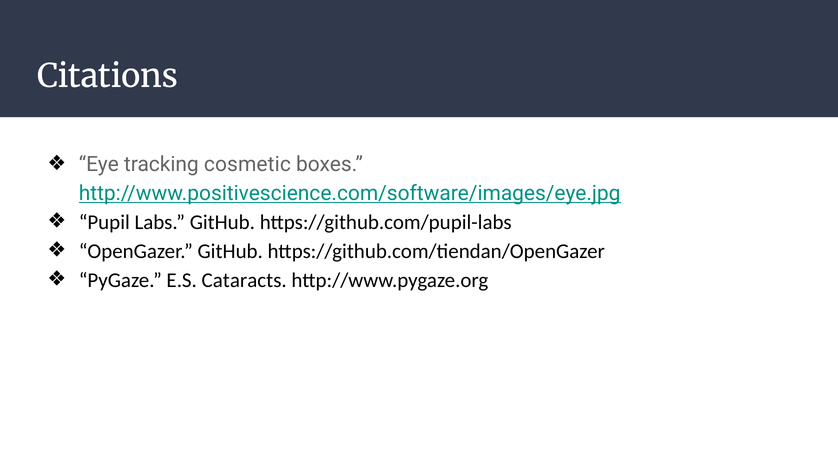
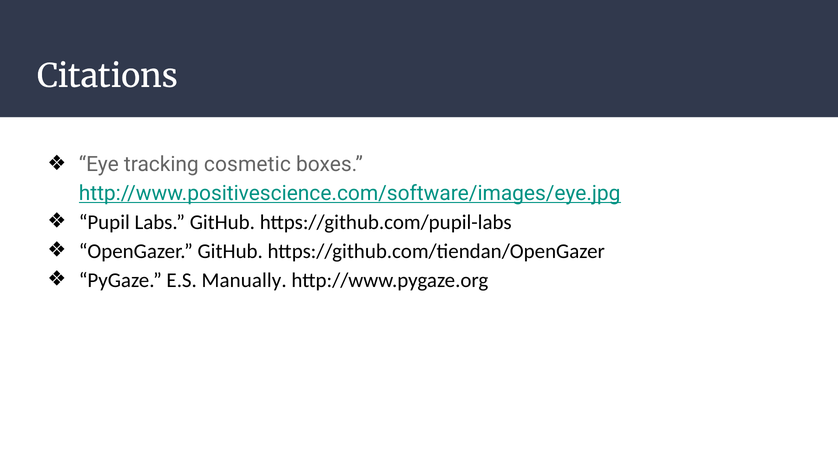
Cataracts: Cataracts -> Manually (244, 280)
